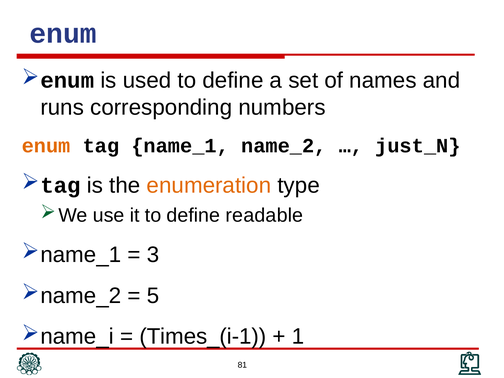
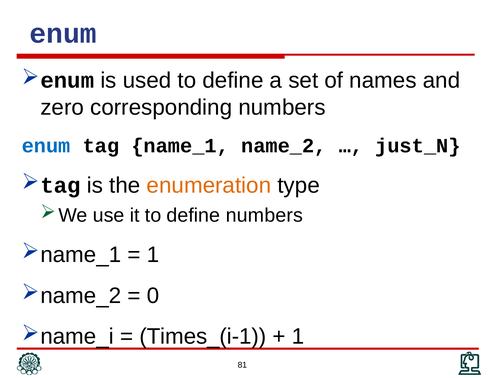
runs: runs -> zero (62, 107)
enum colour: orange -> blue (46, 146)
define readable: readable -> numbers (264, 215)
3: 3 -> 1 (153, 255)
5: 5 -> 0 (153, 296)
